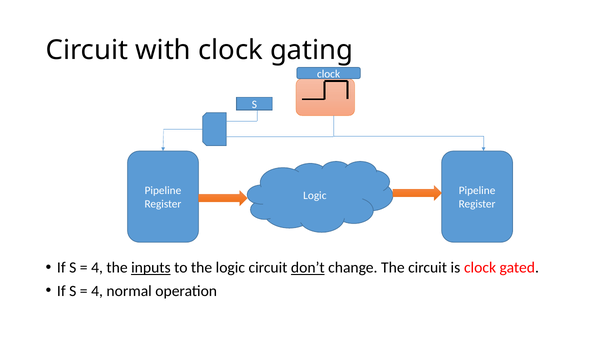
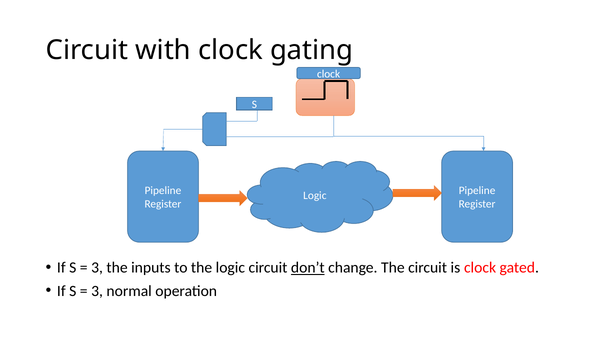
4: 4 -> 3 (97, 268)
inputs underline: present -> none (151, 268)
4: 4 -> 3 (97, 291)
